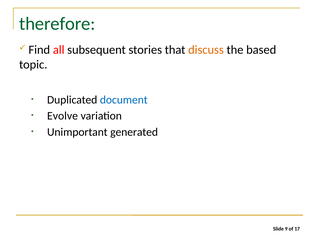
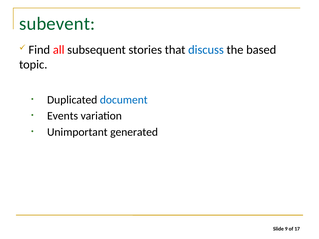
therefore: therefore -> subevent (57, 24)
discuss colour: orange -> blue (206, 50)
Evolve: Evolve -> Events (63, 116)
